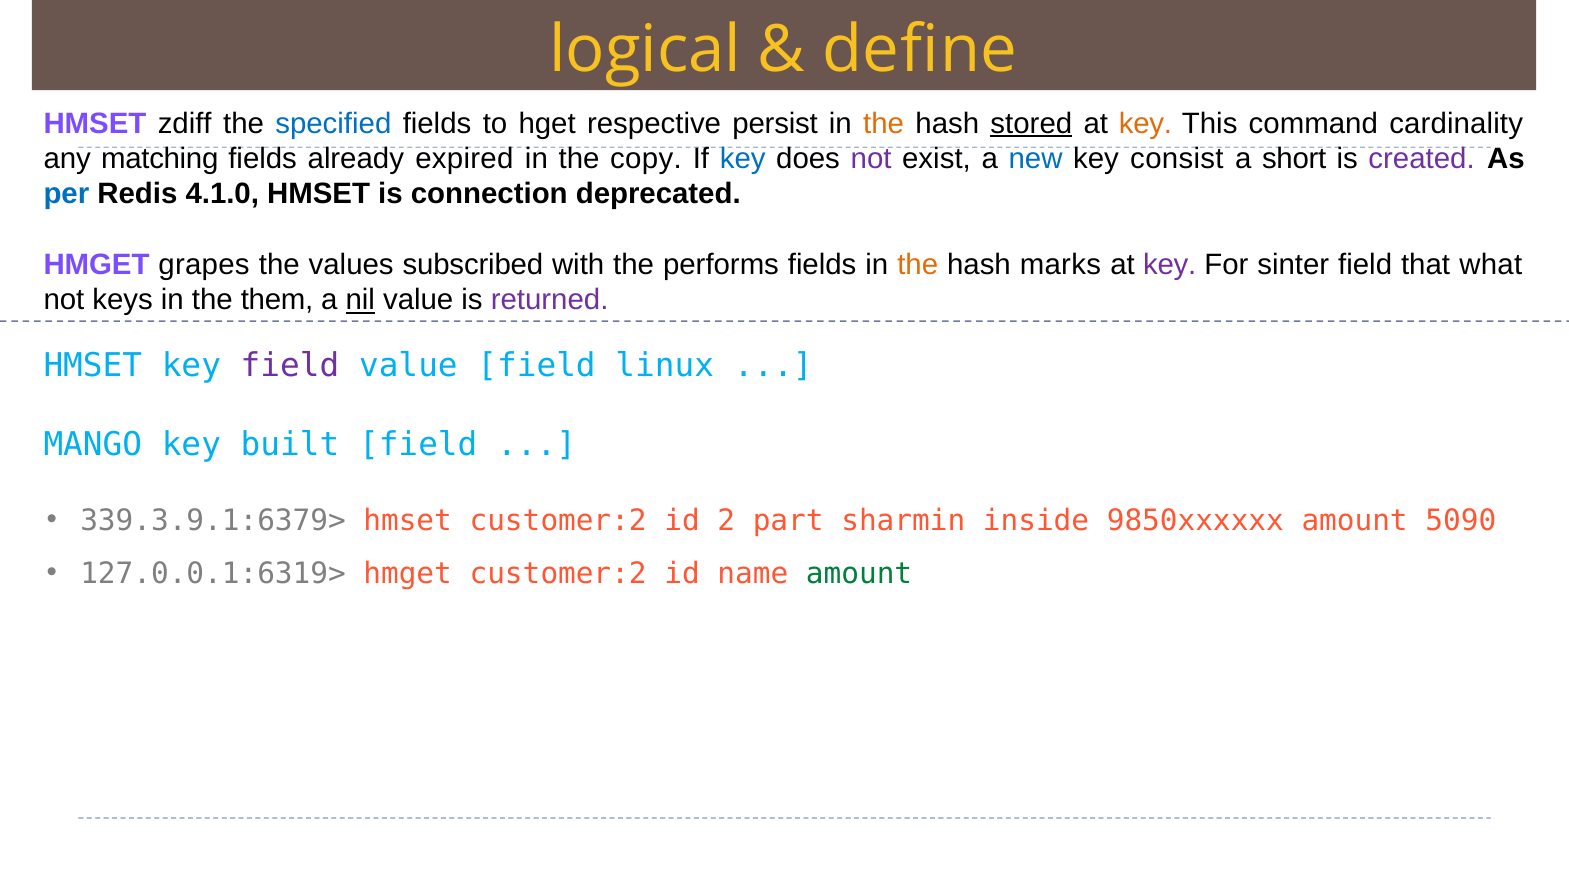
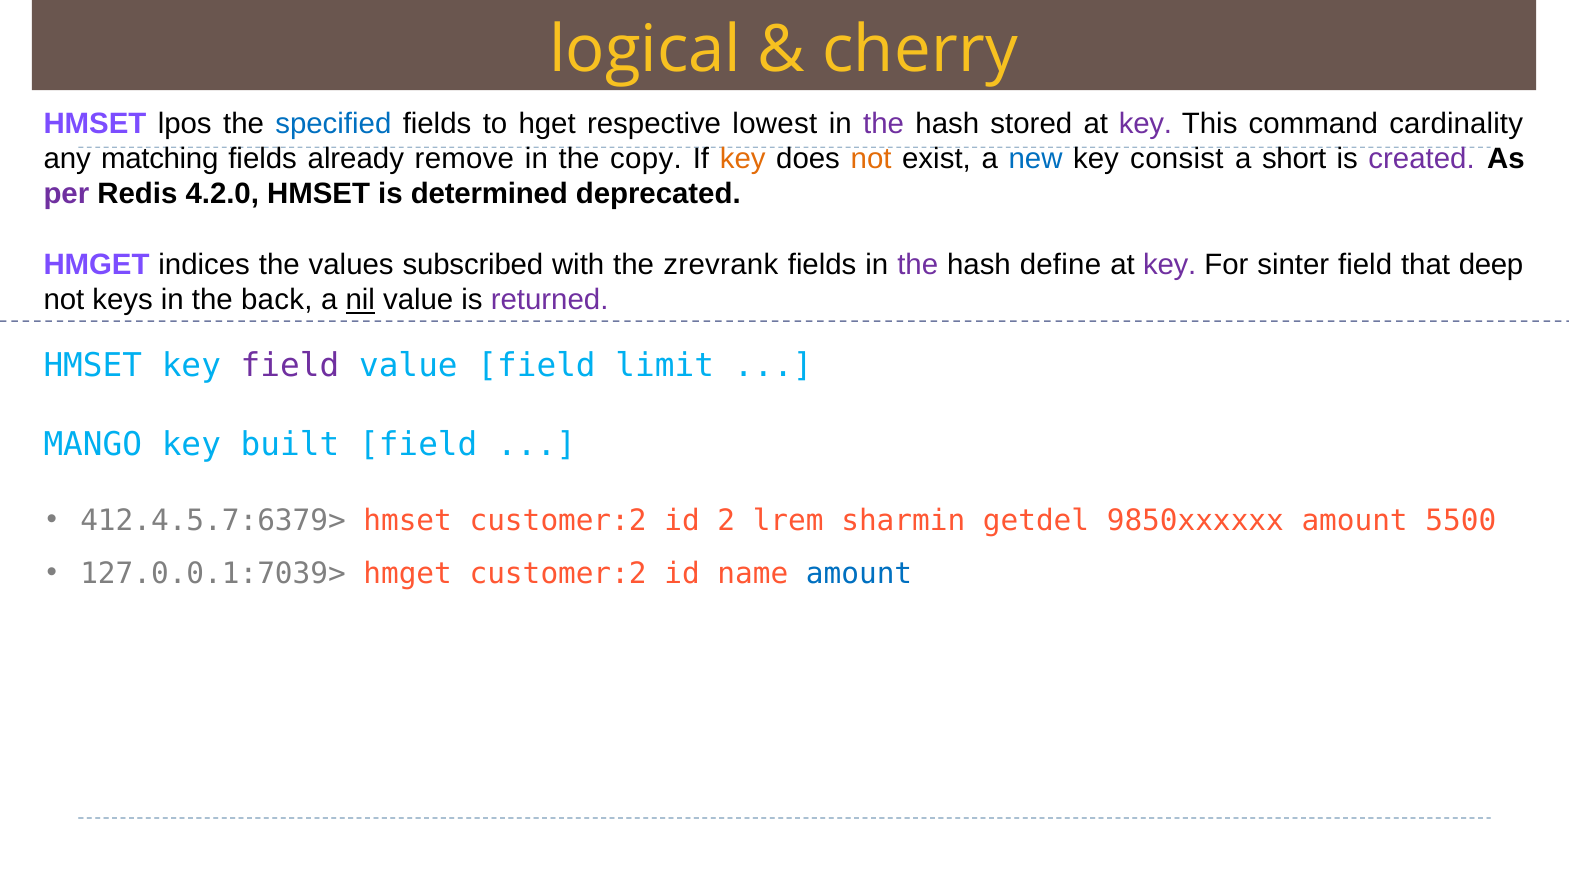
define: define -> cherry (920, 50)
zdiff: zdiff -> lpos (185, 124)
persist: persist -> lowest (775, 124)
the colour: orange -> purple (884, 124)
stored underline: present -> none (1031, 124)
key colour: orange -> purple (1145, 124)
expired: expired -> remove (464, 159)
key colour: blue -> orange (743, 159)
not colour: purple -> orange (871, 159)
per colour: blue -> purple (66, 194)
4.1.0: 4.1.0 -> 4.2.0 (222, 194)
connection: connection -> determined (489, 194)
grapes: grapes -> indices (204, 265)
performs: performs -> zrevrank (721, 265)
the colour: orange -> purple (918, 265)
marks: marks -> define (1060, 265)
what: what -> deep (1491, 265)
them: them -> back (277, 300)
linux: linux -> limit (665, 366)
339.3.9.1:6379>: 339.3.9.1:6379> -> 412.4.5.7:6379> (213, 521)
part: part -> lrem (788, 521)
inside: inside -> getdel (1036, 521)
5090: 5090 -> 5500 (1461, 521)
127.0.0.1:6319>: 127.0.0.1:6319> -> 127.0.0.1:7039> (213, 573)
amount colour: green -> blue (859, 573)
